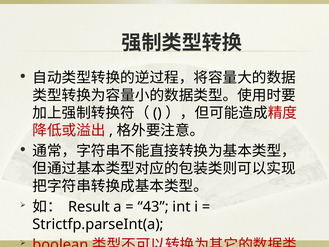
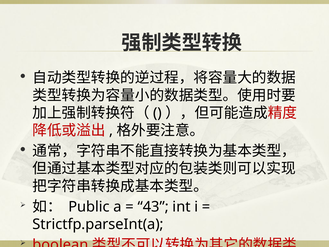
Result: Result -> Public (89, 207)
